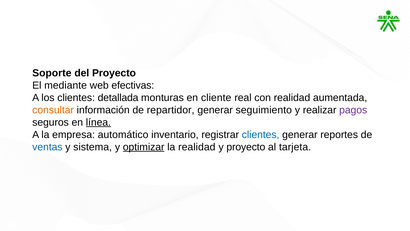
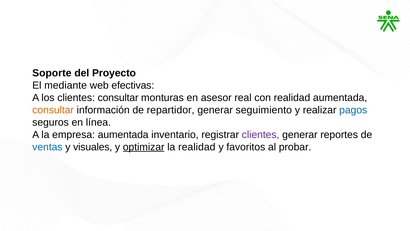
clientes detallada: detallada -> consultar (118, 98)
cliente: cliente -> asesor (216, 98)
pagos colour: purple -> blue (353, 110)
línea underline: present -> none (98, 122)
empresa automático: automático -> aumentada (123, 134)
clientes colour: blue -> purple (261, 134)
sistema: sistema -> visuales (93, 147)
y proyecto: proyecto -> favoritos (246, 147)
tarjeta: tarjeta -> probar (295, 147)
